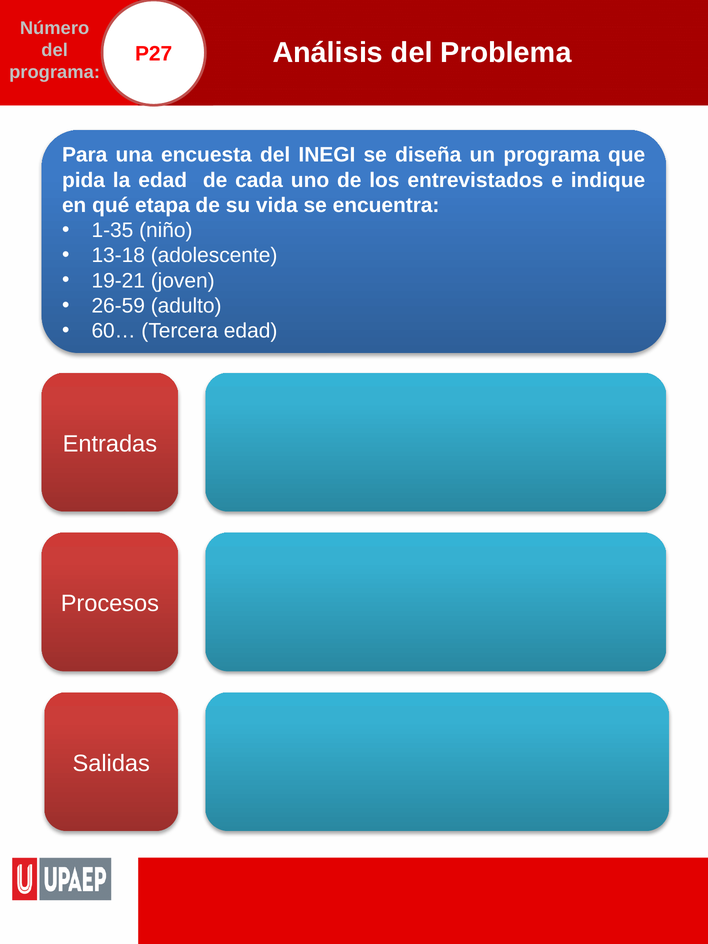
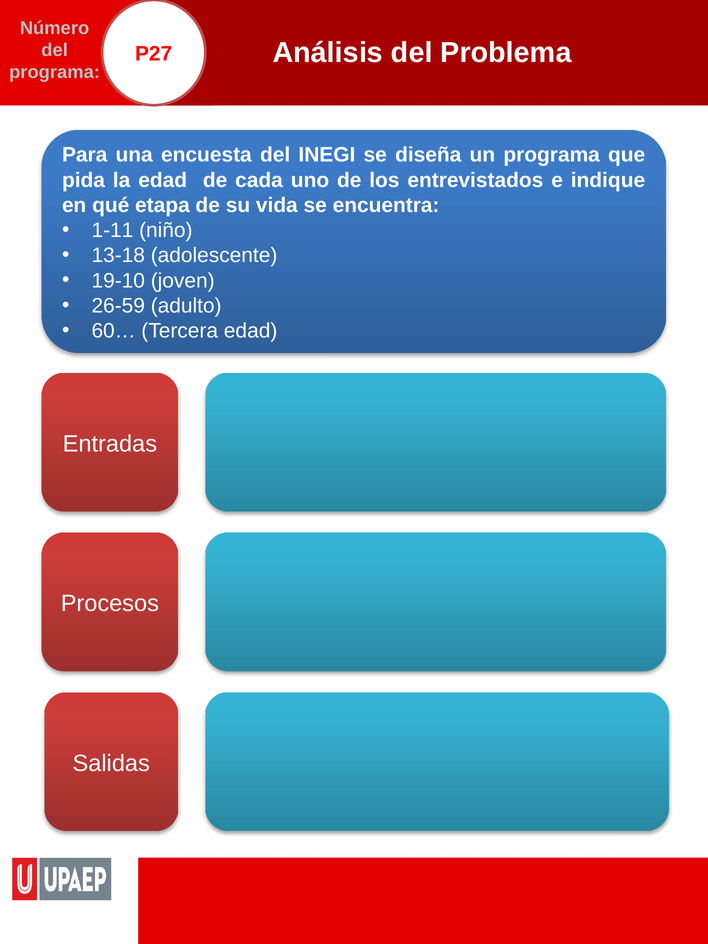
1-35: 1-35 -> 1-11 (112, 230)
19-21: 19-21 -> 19-10 (118, 281)
